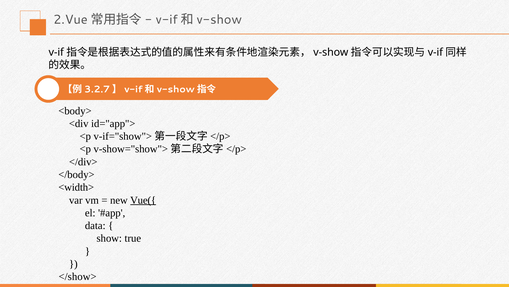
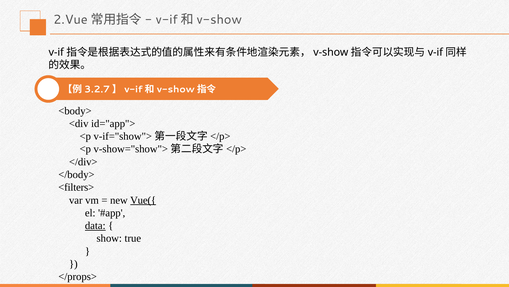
<width>: <width> -> <filters> (76, 187)
data underline: none -> present (95, 225)
</show>: </show> -> </props> (78, 276)
